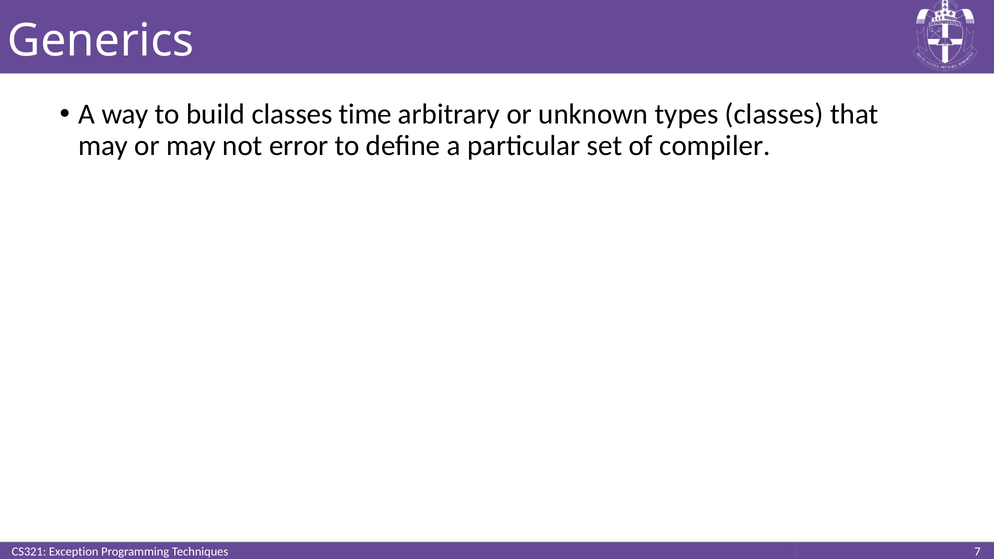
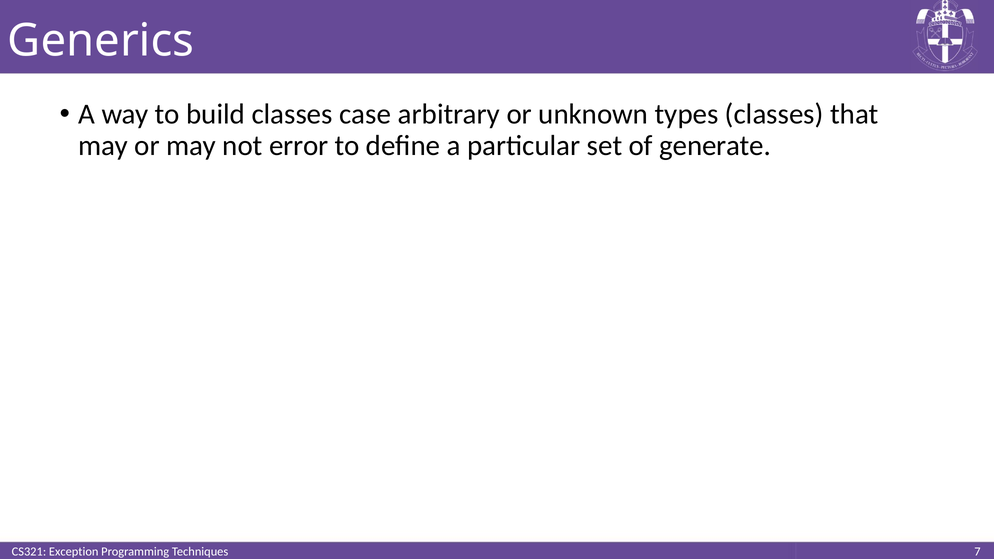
time: time -> case (365, 114)
compiler: compiler -> generate (715, 146)
